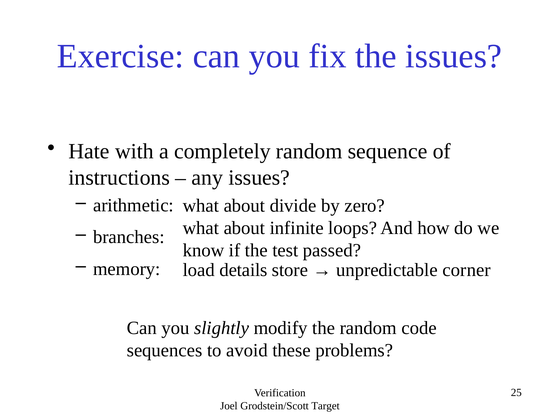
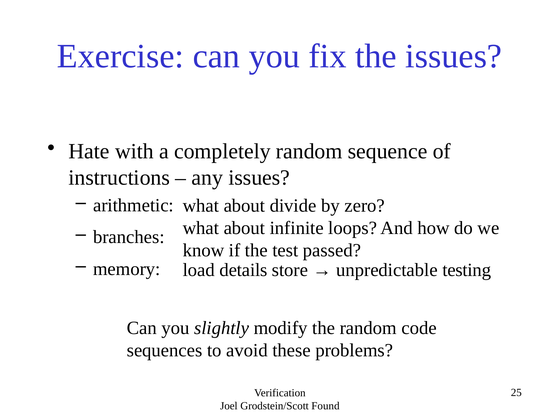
corner: corner -> testing (467, 270)
Target: Target -> Found (325, 406)
